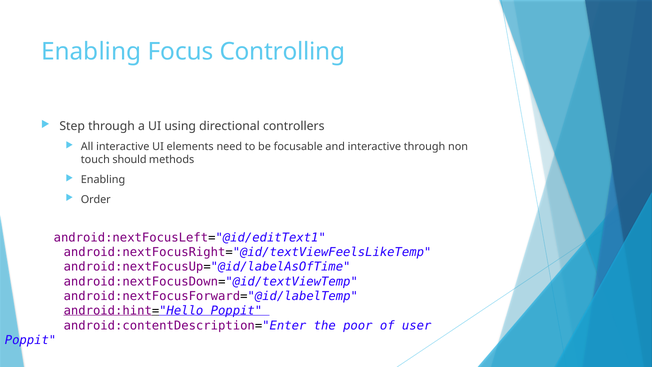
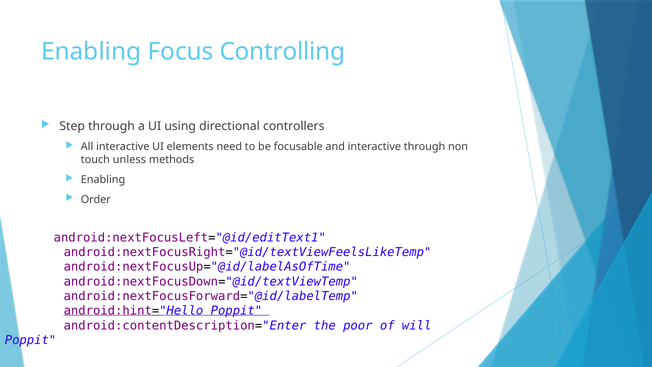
should: should -> unless (129, 160)
user: user -> will (417, 325)
